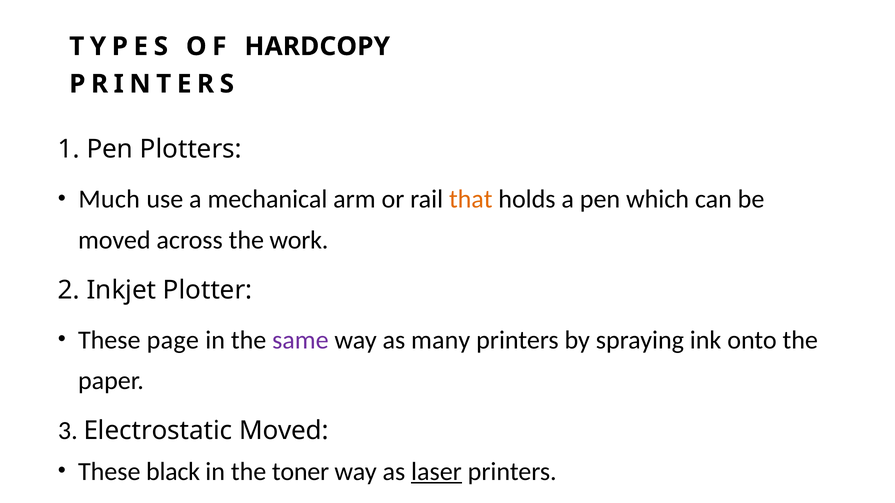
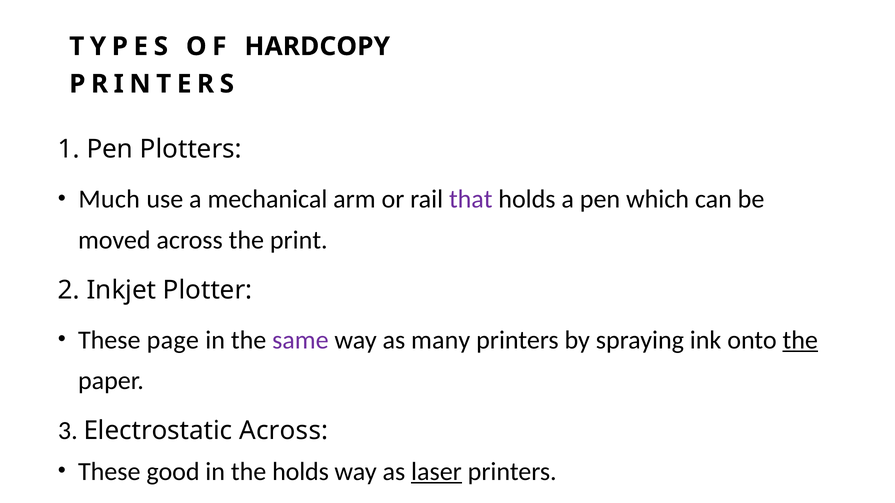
that colour: orange -> purple (471, 200)
work: work -> print (299, 240)
the underline: none -> present (800, 340)
Electrostatic Moved: Moved -> Across (284, 431)
black: black -> good (173, 472)
the toner: toner -> holds (300, 472)
